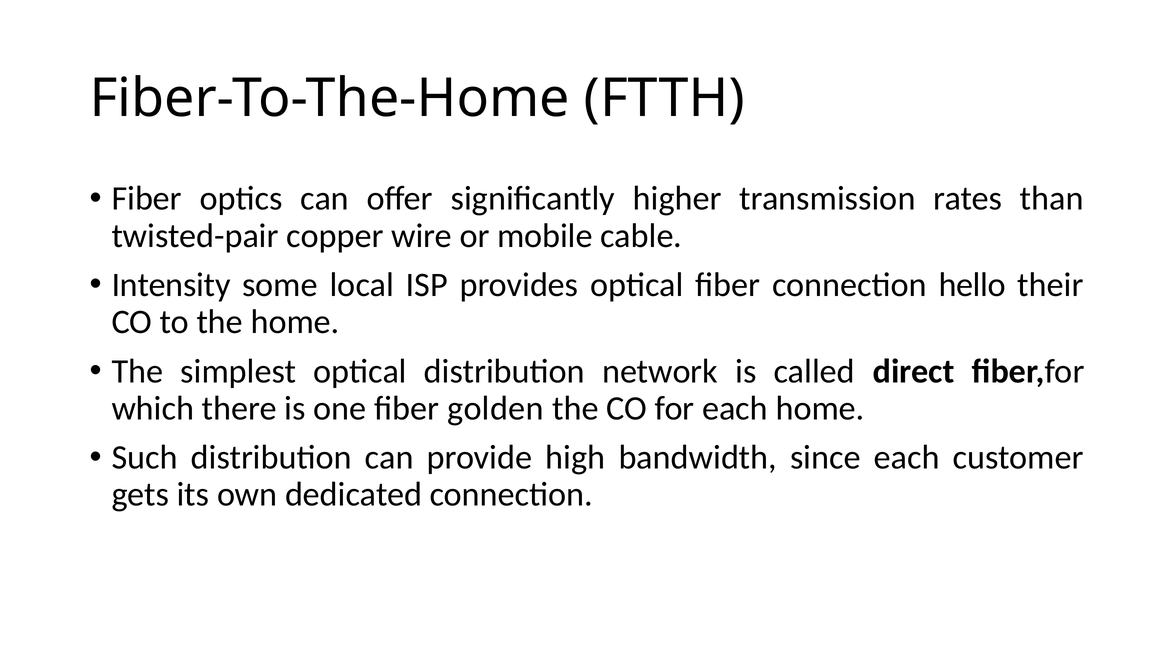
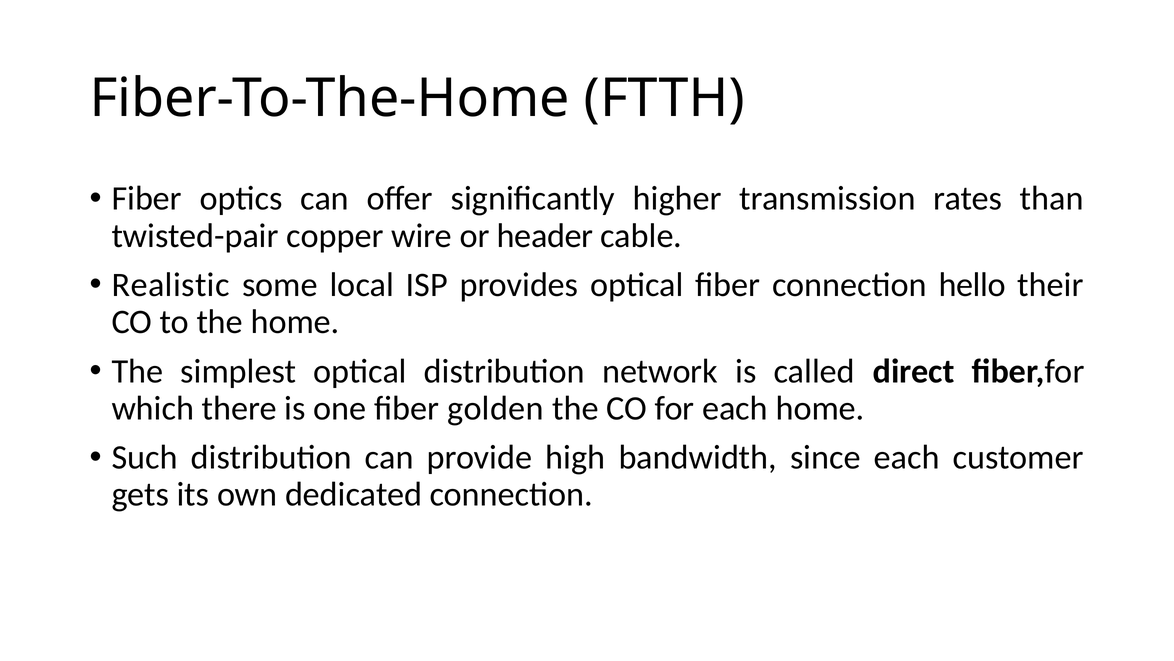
mobile: mobile -> header (545, 235)
Intensity: Intensity -> Realistic (171, 285)
